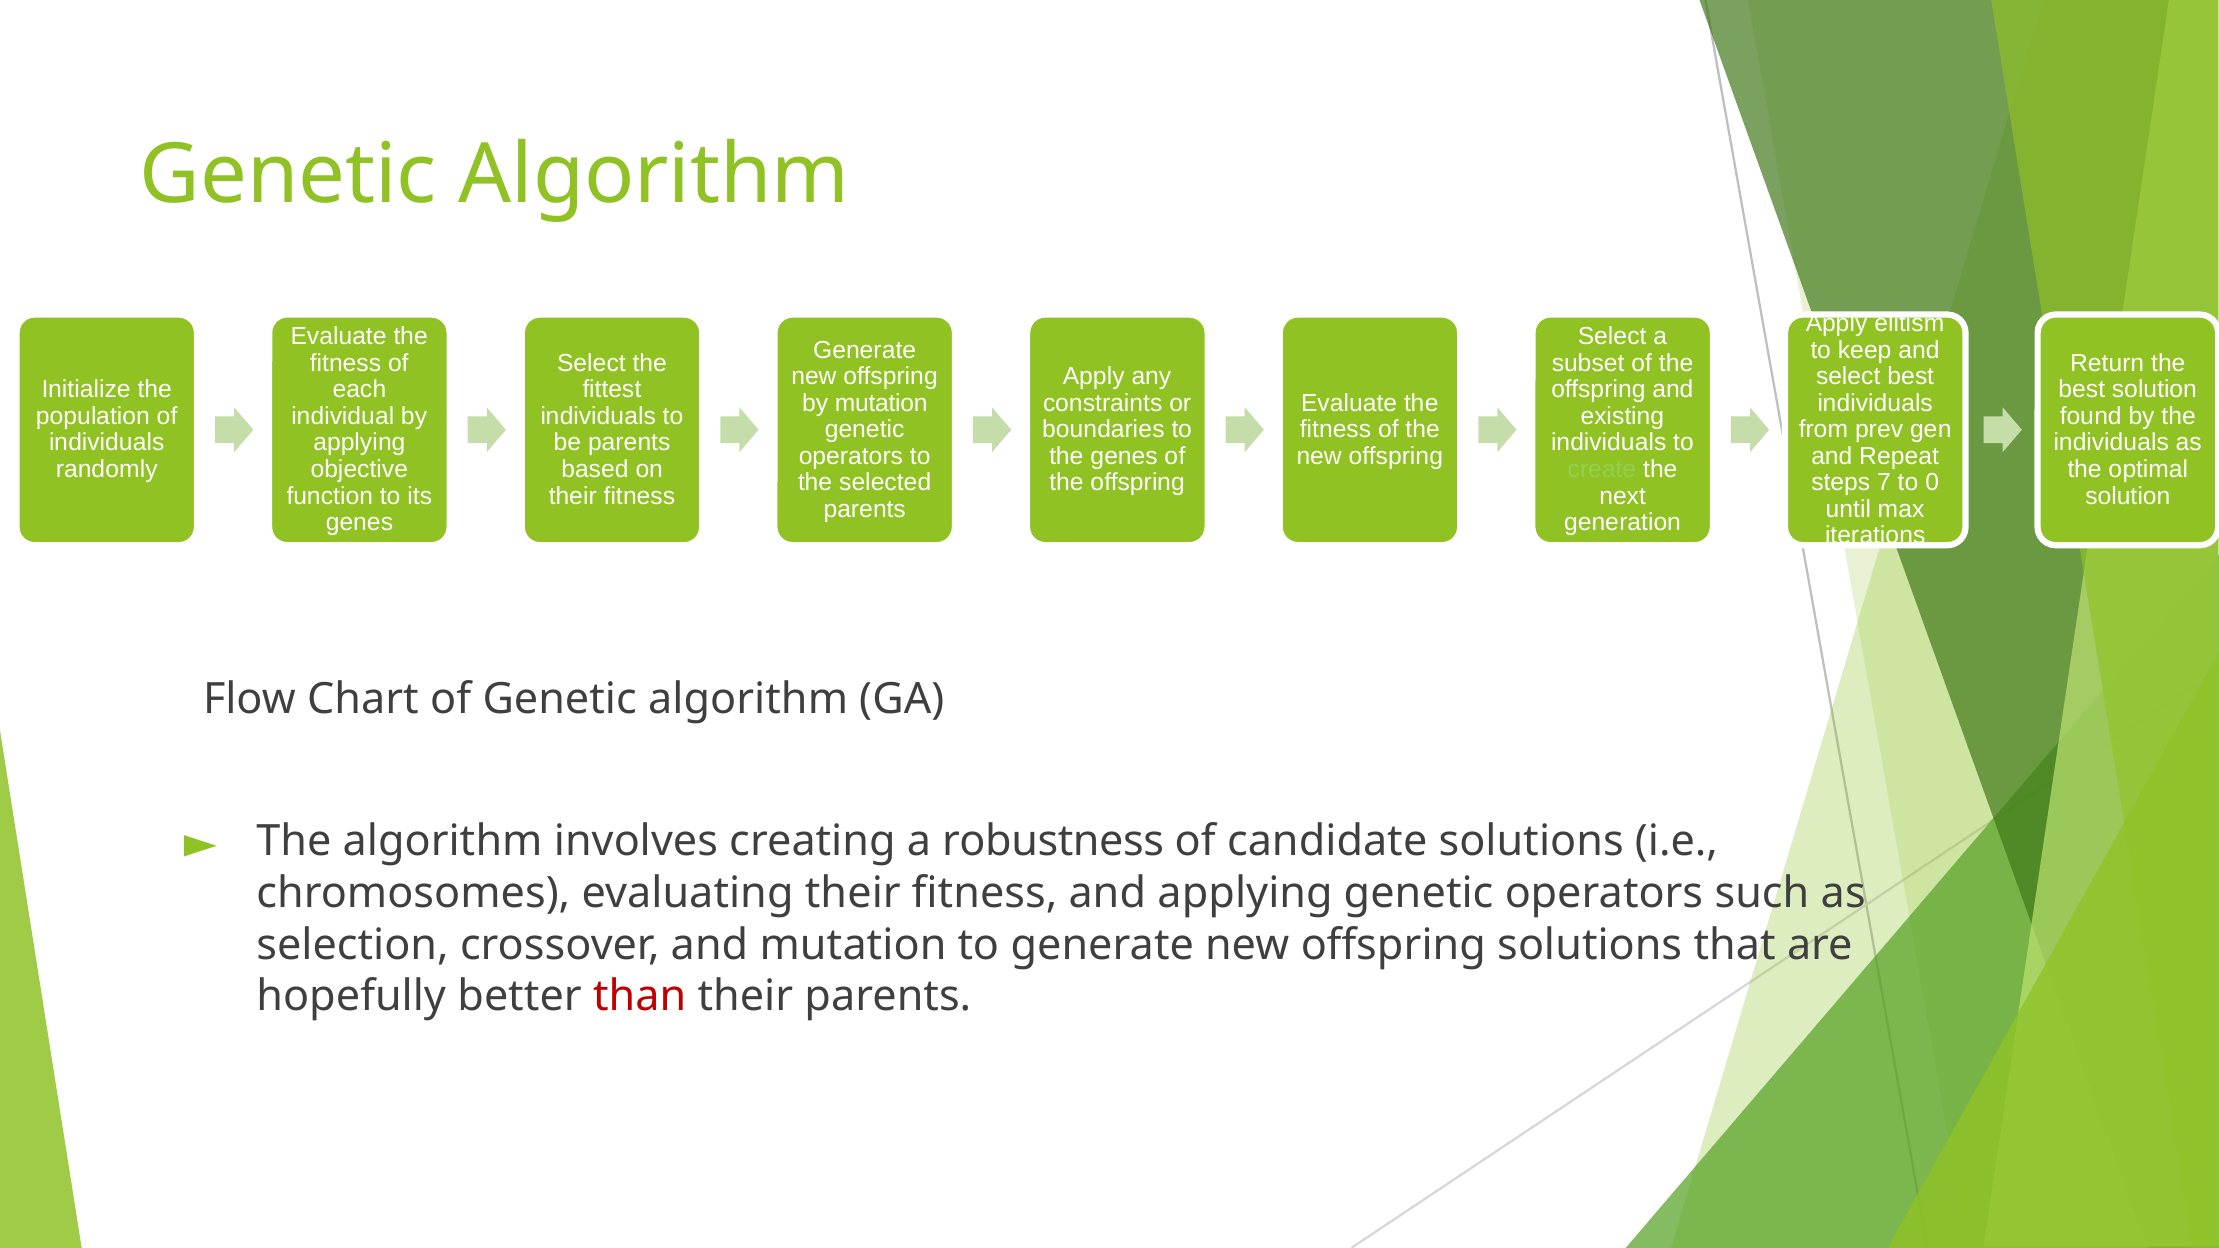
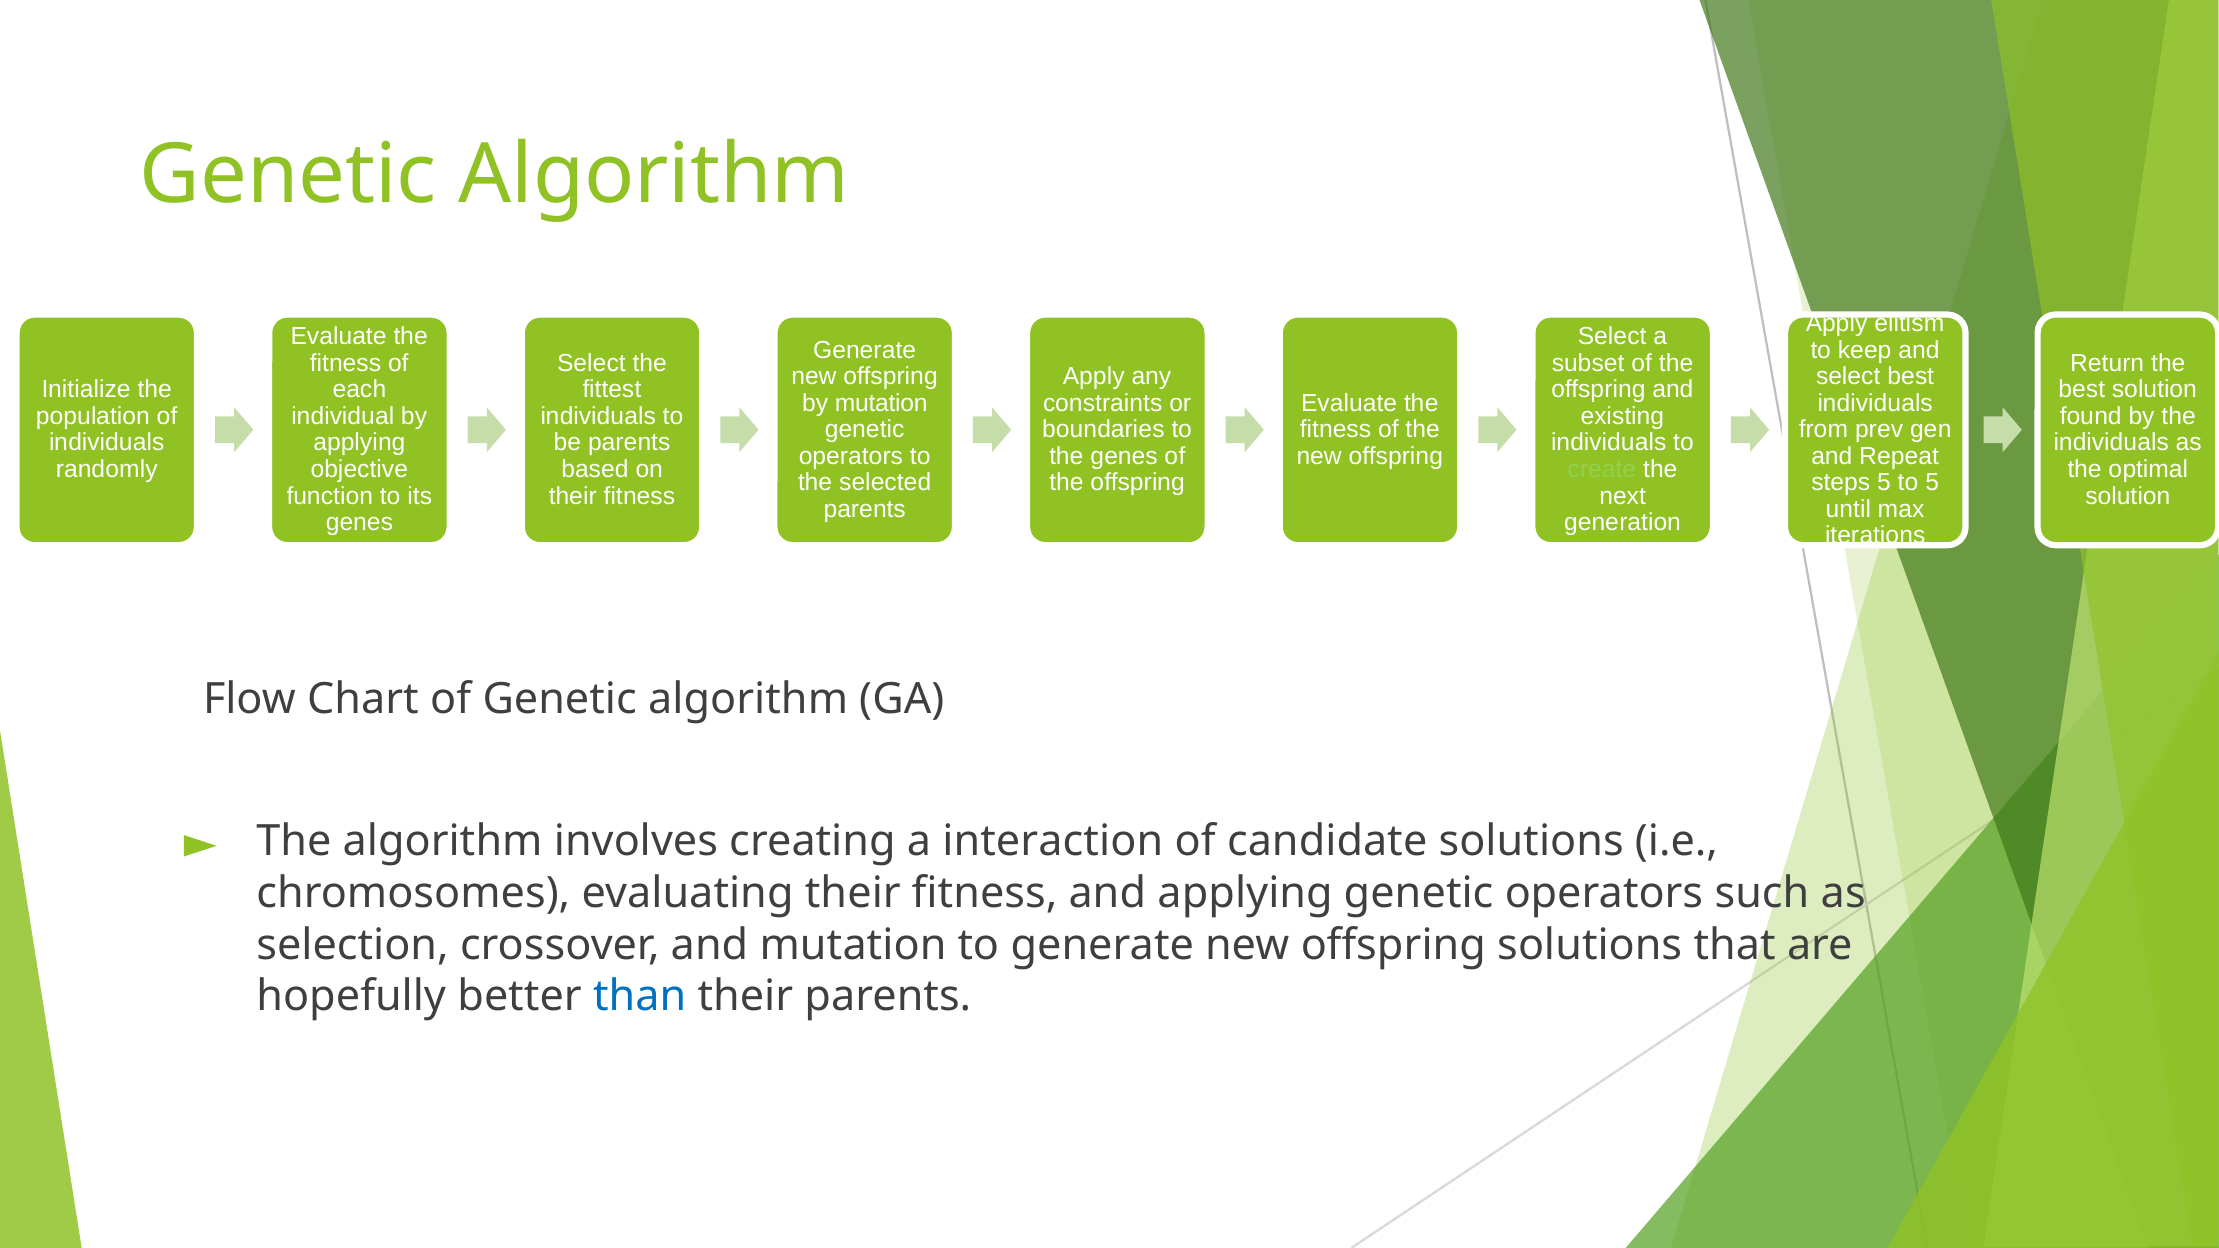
steps 7: 7 -> 5 (1884, 483)
to 0: 0 -> 5 (1932, 483)
robustness: robustness -> interaction (1053, 841)
than colour: red -> blue (640, 997)
